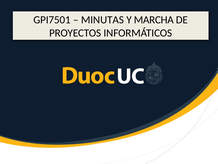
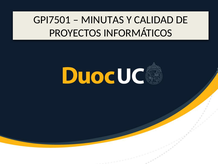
MARCHA: MARCHA -> CALIDAD (154, 20)
